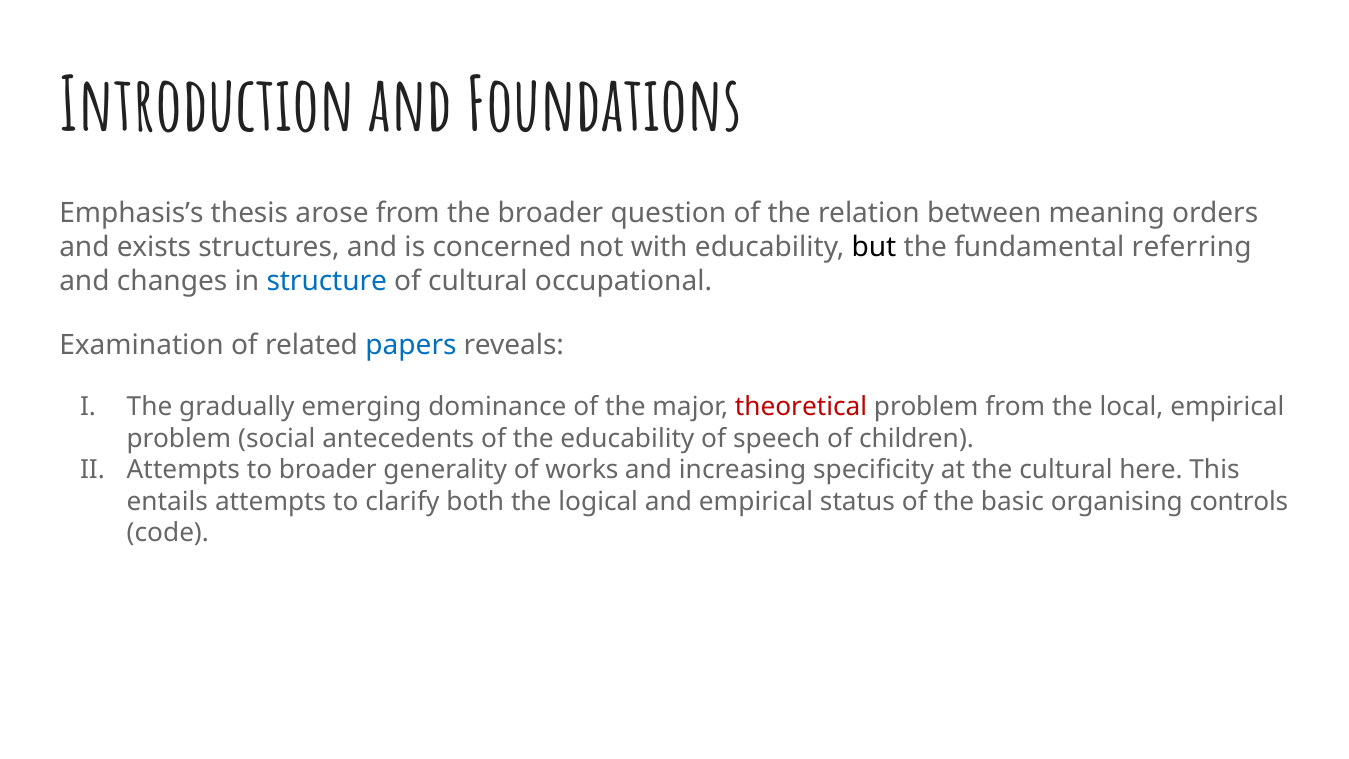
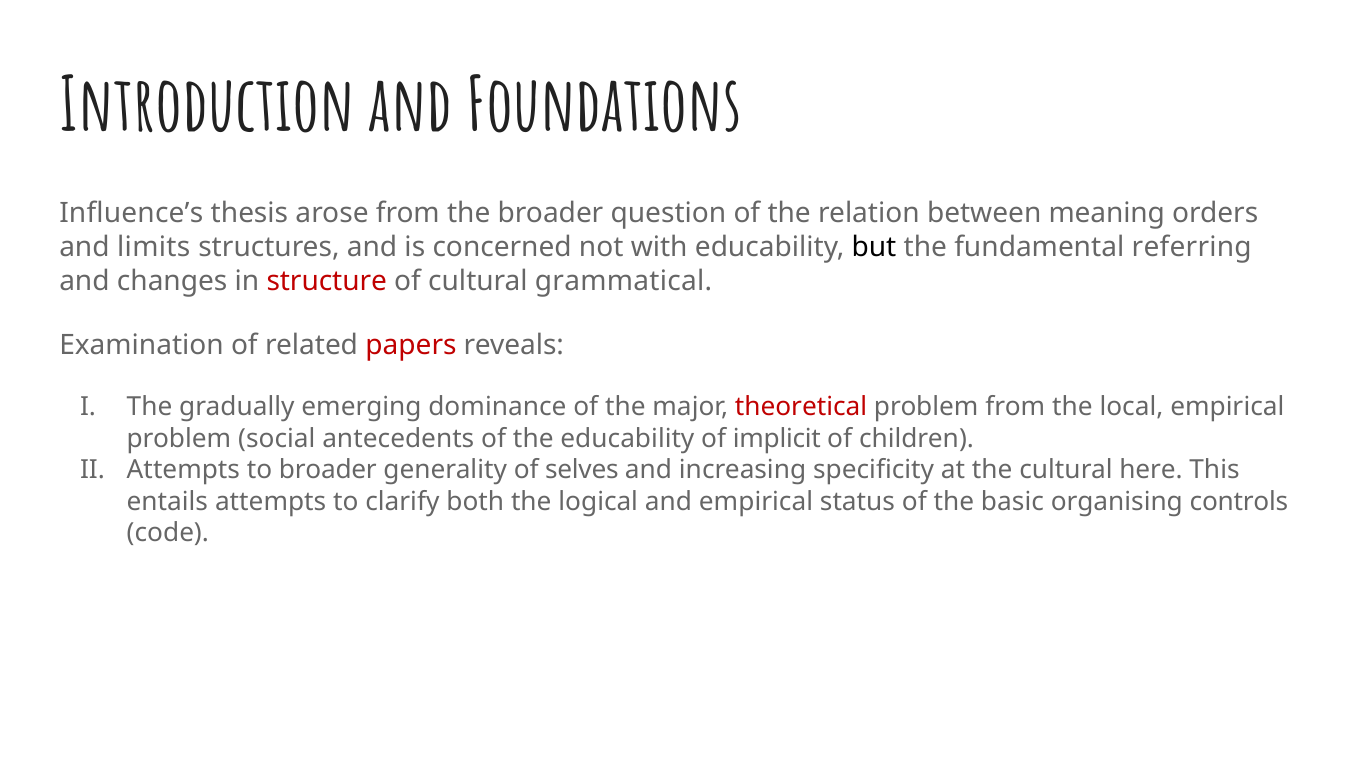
Emphasis’s: Emphasis’s -> Influence’s (131, 214)
exists: exists -> limits (154, 247)
structure colour: blue -> red (327, 281)
occupational: occupational -> grammatical (624, 281)
papers colour: blue -> red (411, 345)
speech: speech -> implicit (777, 439)
works: works -> selves (582, 470)
